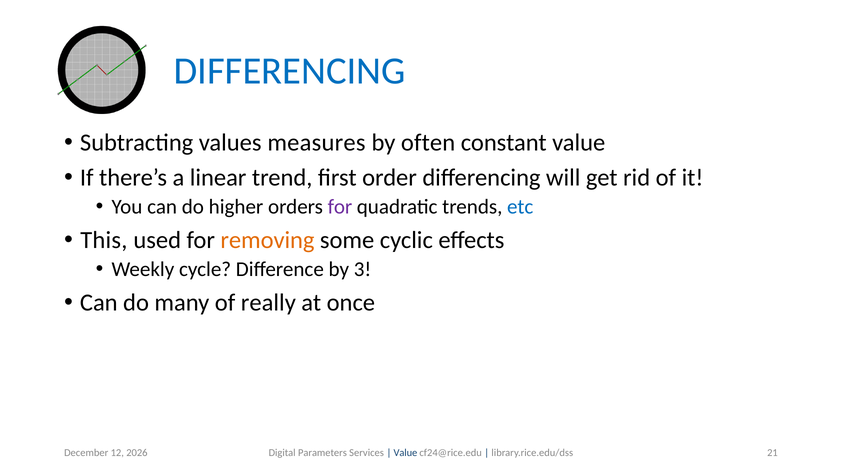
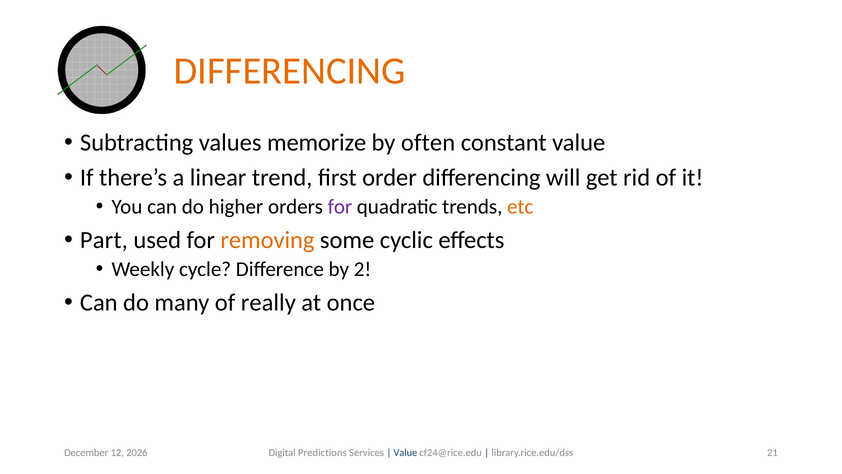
DIFFERENCING colour: blue -> orange (290, 71)
measures: measures -> memorize (317, 142)
etc colour: blue -> orange (520, 207)
This: This -> Part (104, 240)
3: 3 -> 2 (363, 269)
Parameters: Parameters -> Predictions (322, 452)
